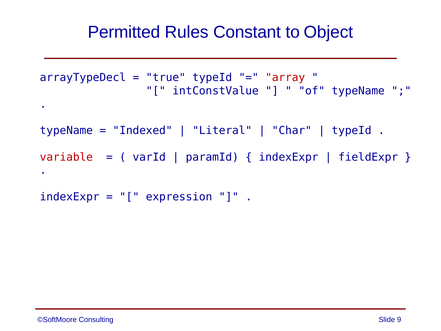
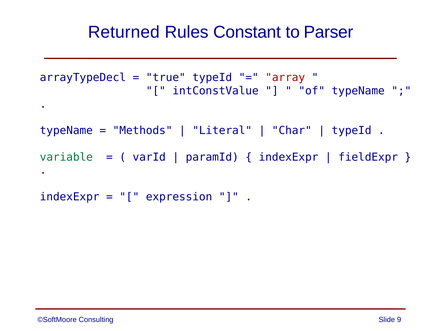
Permitted: Permitted -> Returned (124, 32)
Object: Object -> Parser (328, 32)
Indexed: Indexed -> Methods (143, 130)
variable colour: red -> green (66, 157)
